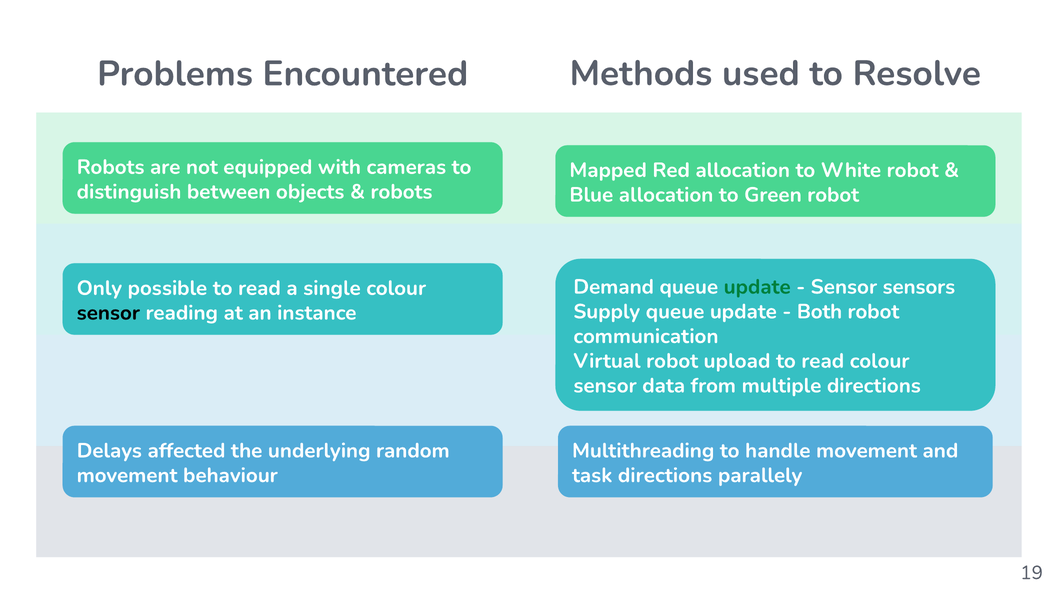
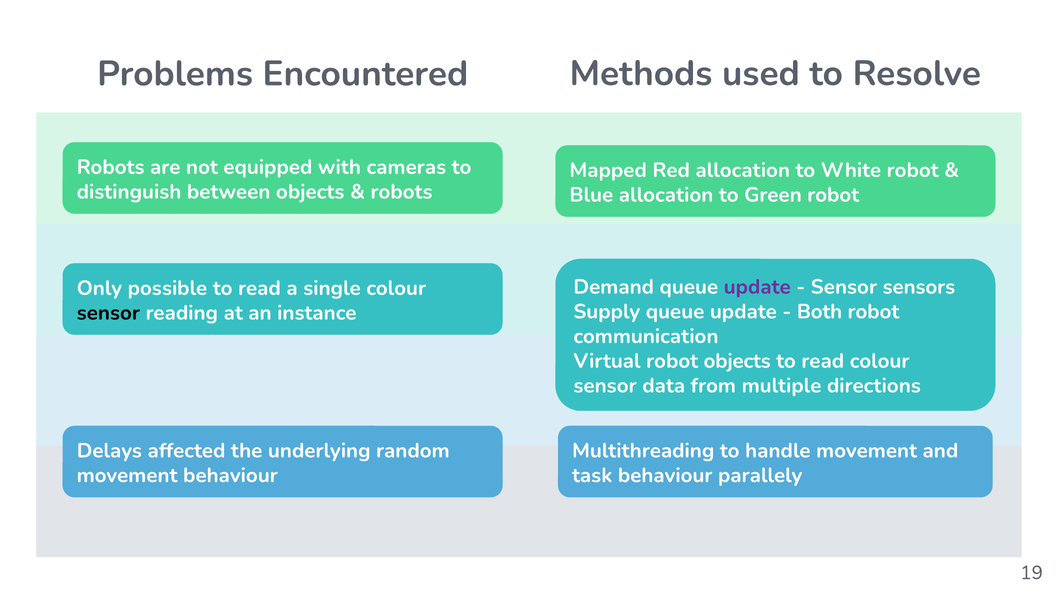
update colour: green -> purple (757, 287)
robot upload: upload -> objects (737, 361)
task directions: directions -> behaviour (665, 475)
